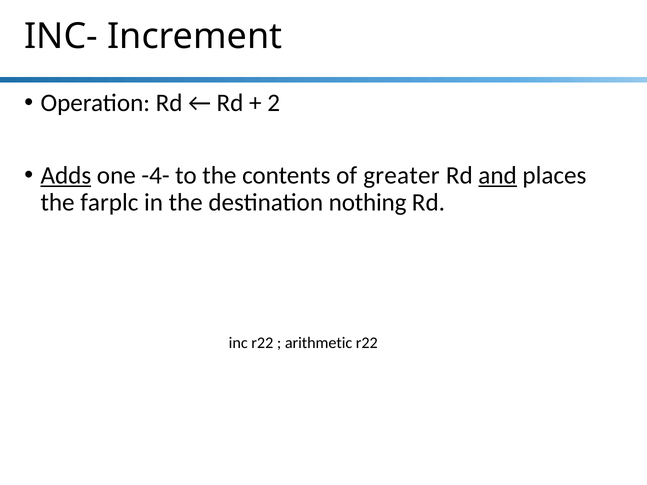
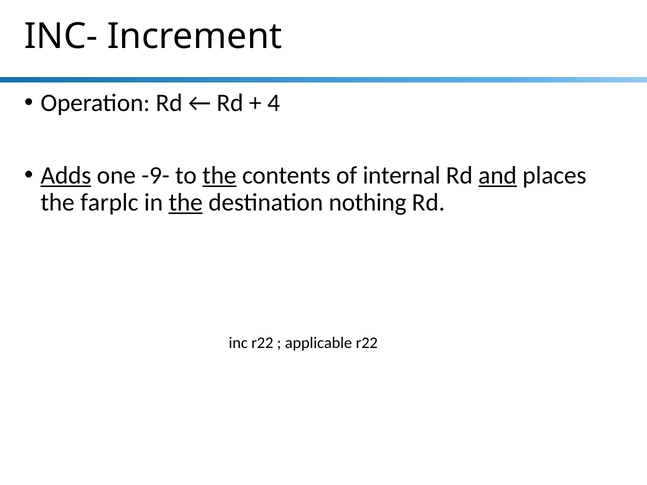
2: 2 -> 4 (274, 103)
-4-: -4- -> -9- (156, 175)
the underline: none -> present (219, 175)
greater: greater -> internal (402, 175)
the underline: none -> present (186, 203)
arithmetic: arithmetic -> applicable (319, 343)
